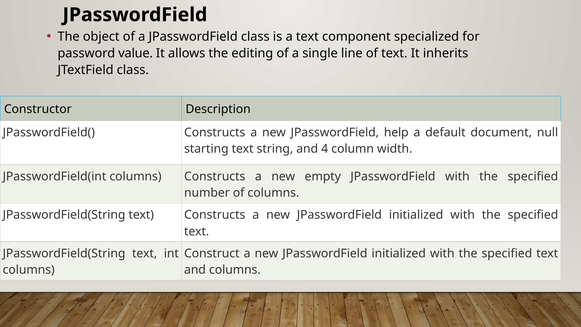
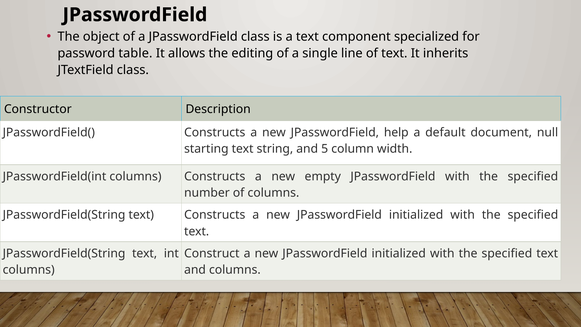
value: value -> table (135, 53)
4: 4 -> 5 (325, 149)
